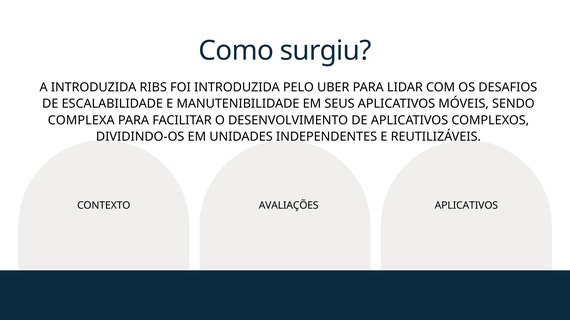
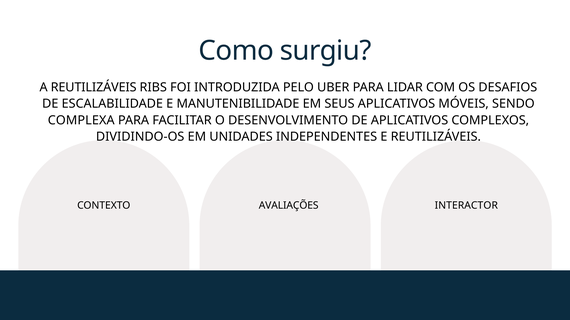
A INTRODUZIDA: INTRODUZIDA -> REUTILIZÁVEIS (94, 88)
APLICATIVOS: APLICATIVOS -> INTERACTOR (466, 206)
